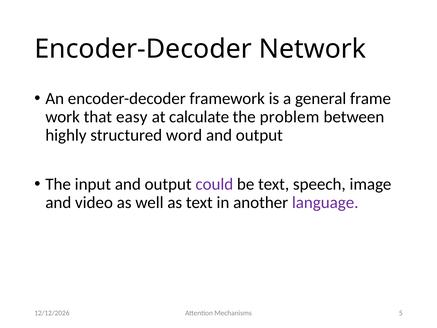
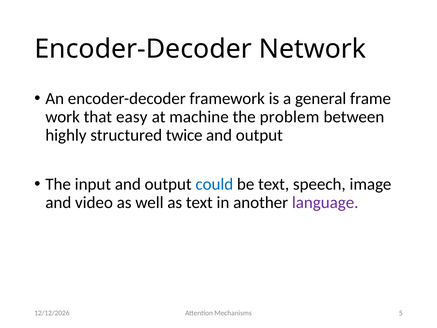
calculate: calculate -> machine (199, 117)
word: word -> twice (184, 135)
could colour: purple -> blue (214, 184)
